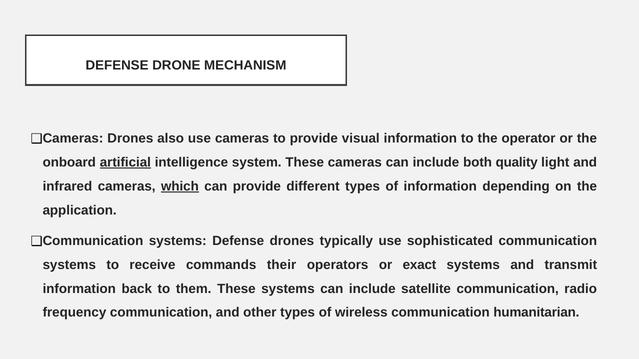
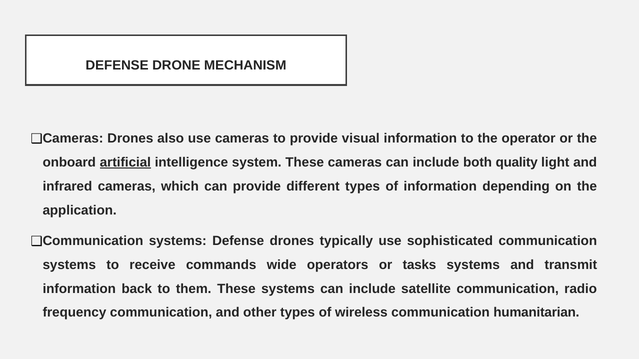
which underline: present -> none (180, 186)
their: their -> wide (282, 265)
exact: exact -> tasks (419, 265)
